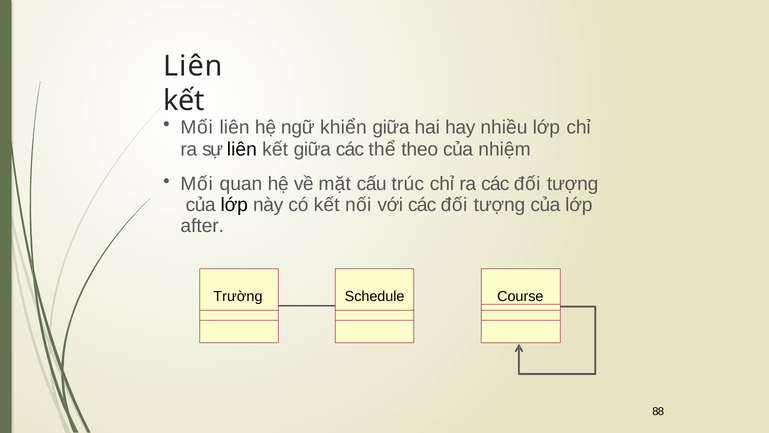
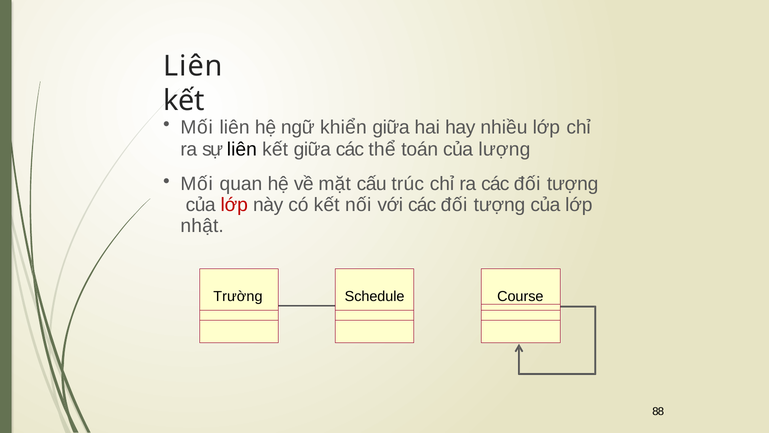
theo: theo -> toán (420, 149)
nhiệm: nhiệm -> lượng (504, 149)
lớp colour: black -> red (234, 205)
after: after -> nhật (202, 225)
